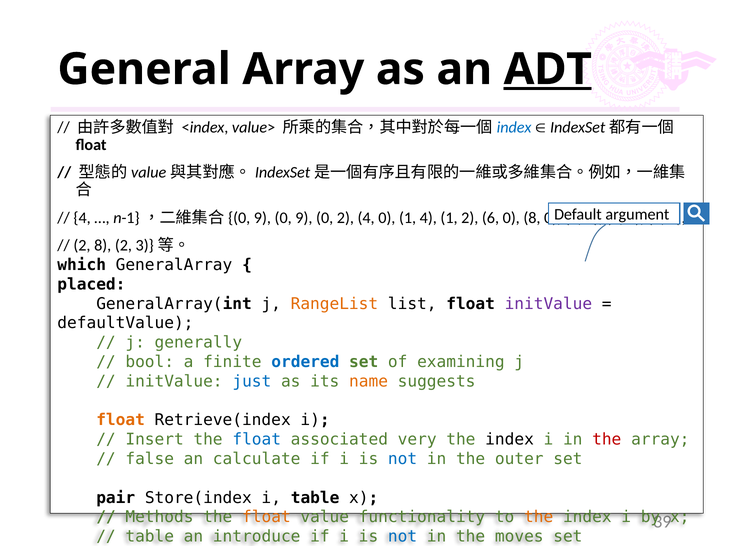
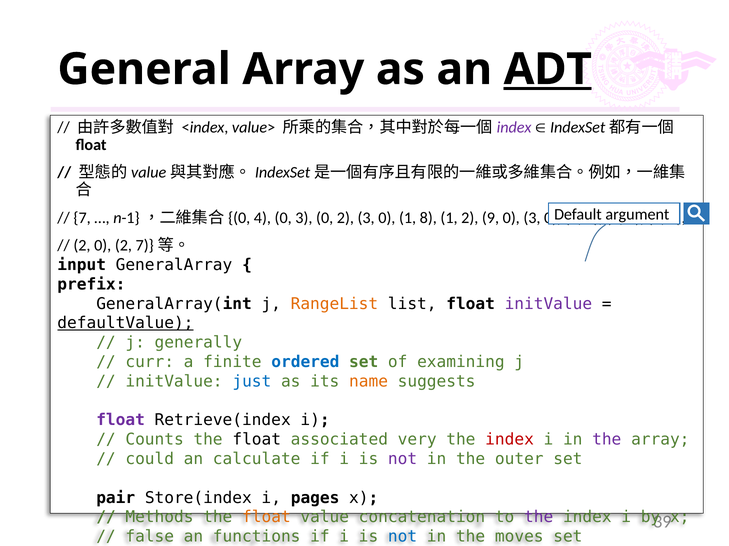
index colour: blue -> purple (514, 128)
4: 4 -> 7 (82, 218)
9: 9 -> 4 (262, 218)
9: 9 -> 3 (304, 218)
2 4: 4 -> 3 (366, 218)
1 4: 4 -> 8 (428, 218)
6: 6 -> 9 (490, 218)
8: 8 -> 3 (532, 218)
8: 8 -> 0 (103, 246)
2 3: 3 -> 7 (145, 246)
which: which -> input (82, 265)
placed: placed -> prefix (91, 285)
defaultValue underline: none -> present (125, 324)
bool: bool -> curr (150, 362)
float colour: orange -> purple (121, 421)
Insert: Insert -> Counts (155, 440)
float colour: blue -> black (257, 440)
index colour: black -> red (510, 440)
the colour: red -> purple (607, 440)
false: false -> could (150, 460)
not colour: blue -> purple (403, 460)
i table: table -> pages (315, 498)
functionality: functionality -> concatenation (422, 518)
the colour: orange -> purple (539, 518)
table: table -> false (150, 537)
introduce: introduce -> functions (257, 537)
